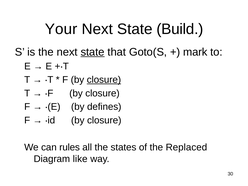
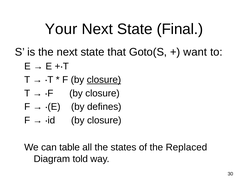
Build: Build -> Final (180, 29)
state underline: present -> none (93, 52)
mark: mark -> want (195, 52)
rules: rules -> table (70, 147)
like: like -> told (80, 159)
